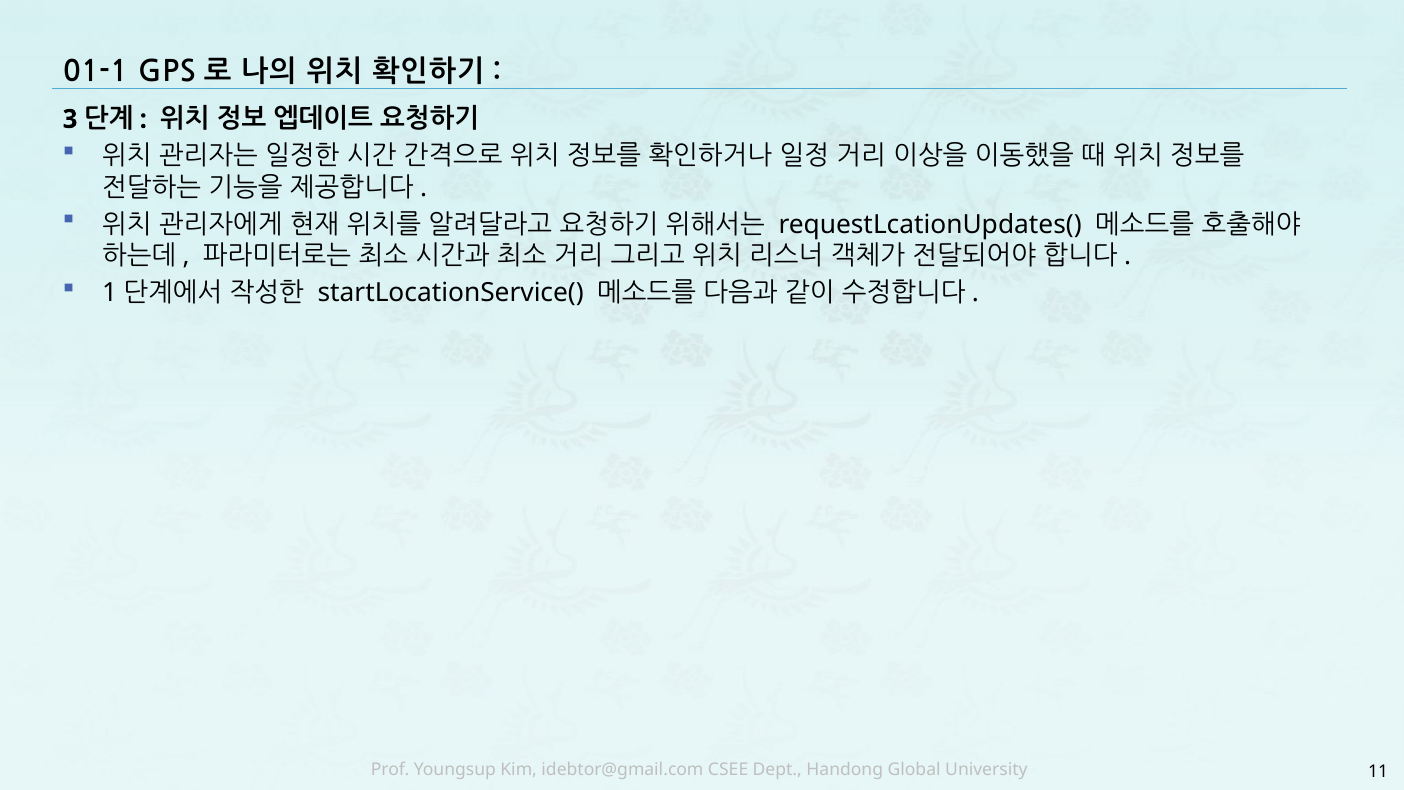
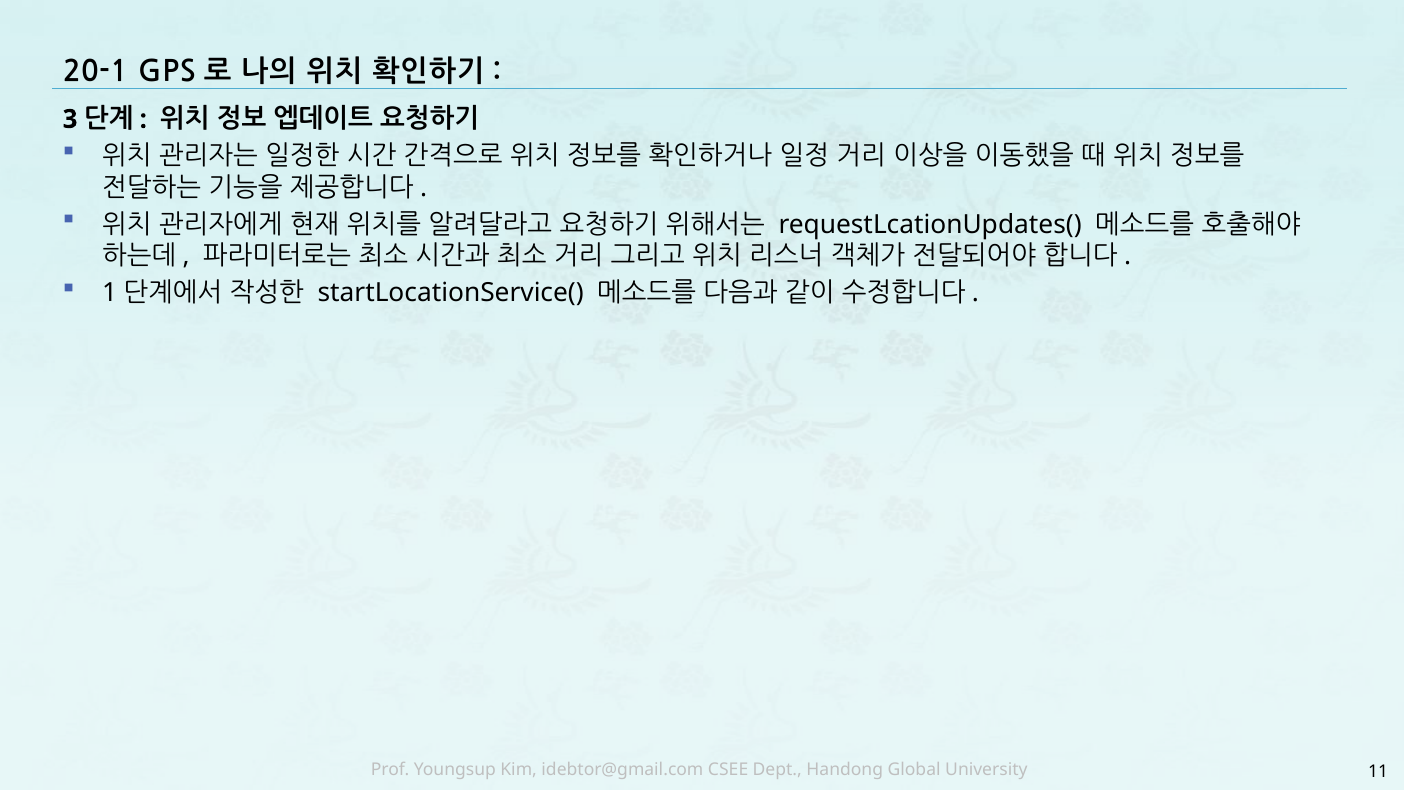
01-1: 01-1 -> 20-1 (95, 72)
